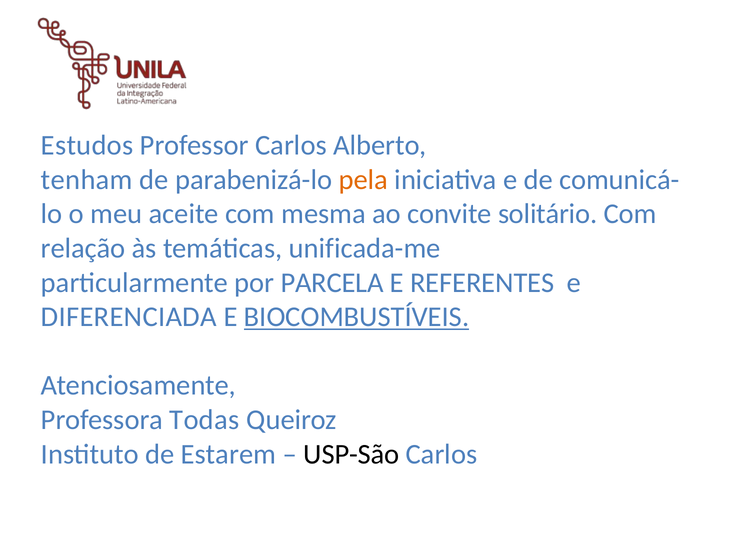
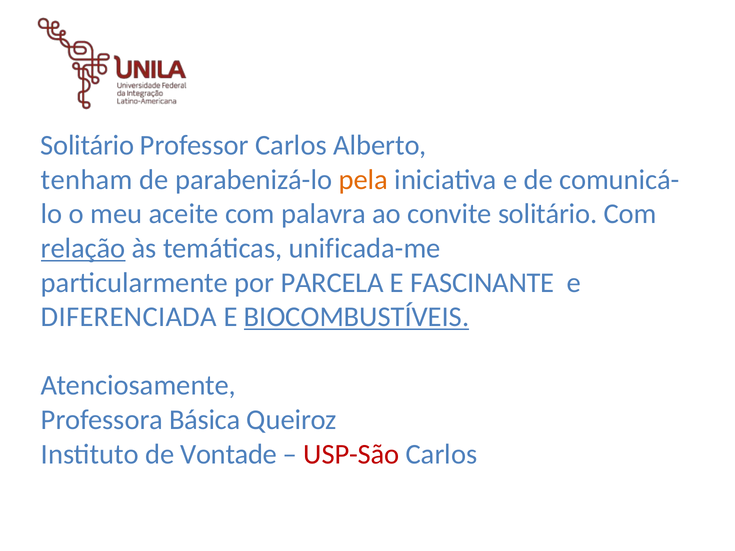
Estudos: Estudos -> Solitário (87, 145)
mesma: mesma -> palavra (324, 214)
relação underline: none -> present (83, 248)
REFERENTES: REFERENTES -> FASCINANTE (482, 283)
Todas: Todas -> Básica (205, 420)
Estarem: Estarem -> Vontade (229, 454)
USP-São colour: black -> red (351, 454)
